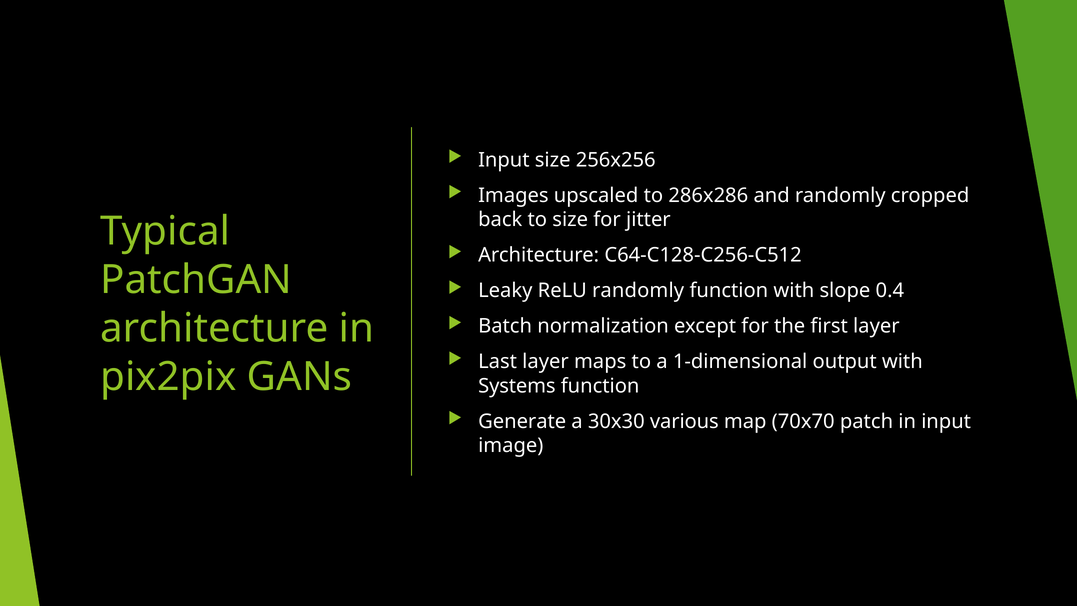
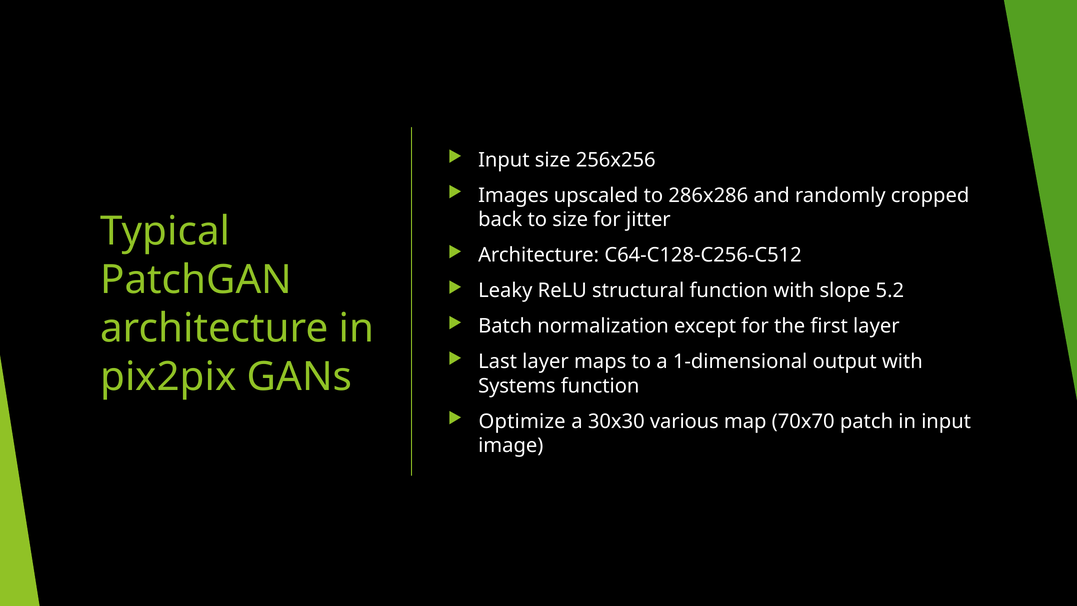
ReLU randomly: randomly -> structural (638, 291)
0.4: 0.4 -> 5.2 (890, 291)
Generate: Generate -> Optimize (522, 421)
